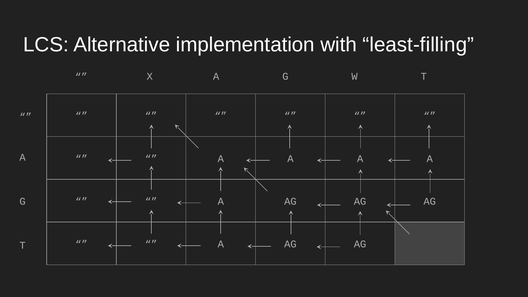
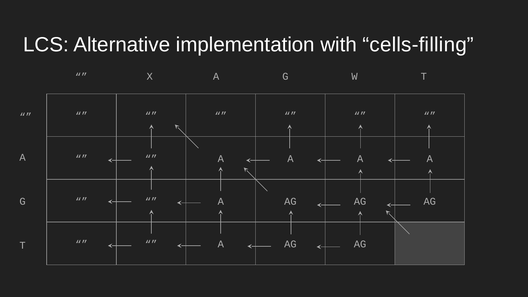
least-filling: least-filling -> cells-filling (418, 45)
